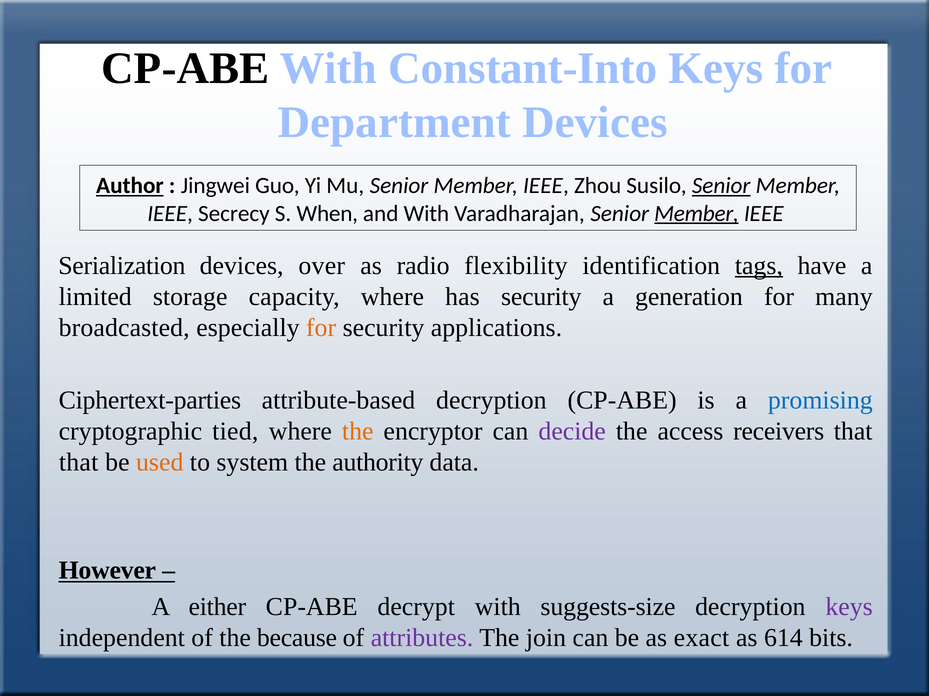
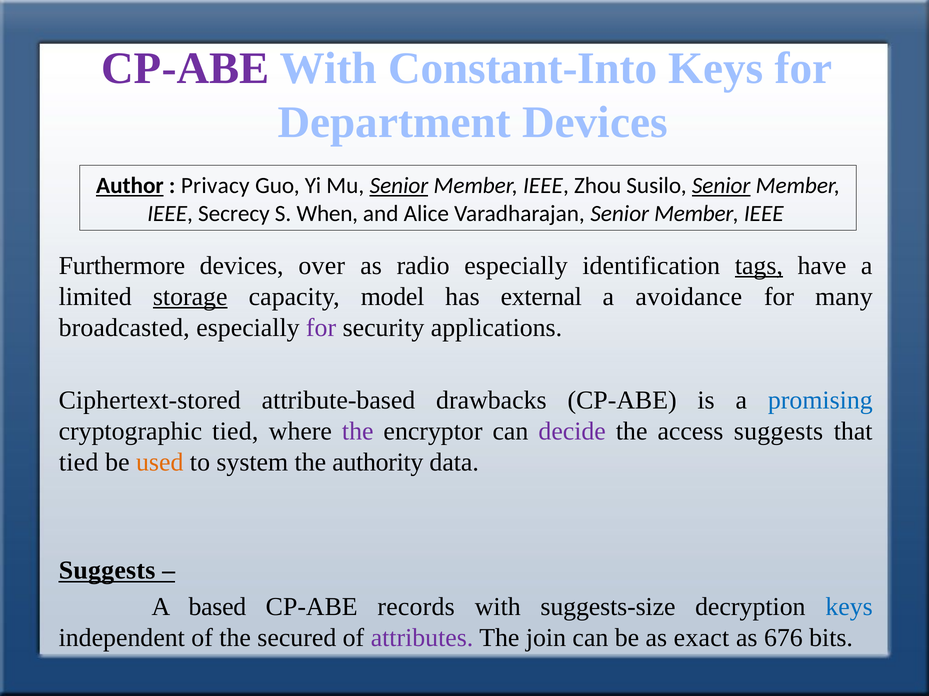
CP-ABE colour: black -> purple (185, 68)
Jingwei: Jingwei -> Privacy (215, 186)
Senior underline: none -> present (399, 186)
and With: With -> Alice (426, 214)
Member underline: present -> none (697, 214)
Serialization: Serialization -> Furthermore (122, 266)
radio flexibility: flexibility -> especially (516, 266)
storage underline: none -> present (190, 297)
capacity where: where -> model (393, 297)
has security: security -> external (541, 297)
generation: generation -> avoidance (689, 297)
for colour: orange -> purple (321, 328)
Ciphertext-parties: Ciphertext-parties -> Ciphertext-stored (150, 401)
attribute-based decryption: decryption -> drawbacks (491, 401)
the colour: orange -> purple (358, 432)
access receivers: receivers -> suggests (778, 432)
that: that -> tied (79, 463)
However: However -> Suggests (107, 571)
either: either -> based (217, 607)
decrypt: decrypt -> records (416, 607)
keys colour: purple -> blue (849, 607)
because: because -> secured (297, 638)
614: 614 -> 676 (783, 638)
